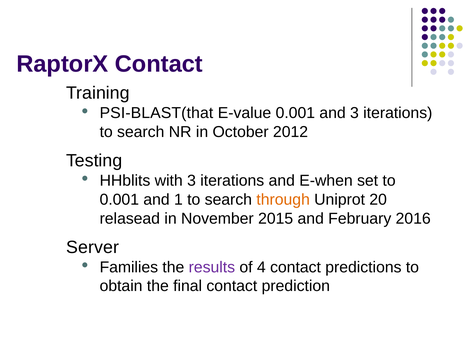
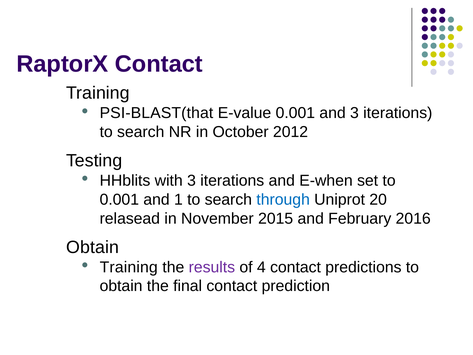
through colour: orange -> blue (283, 199)
Server: Server -> Obtain (93, 247)
Families: Families -> Training (129, 267)
